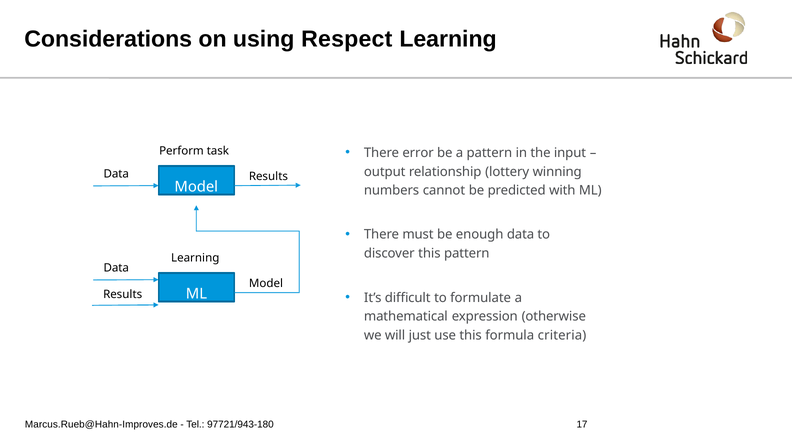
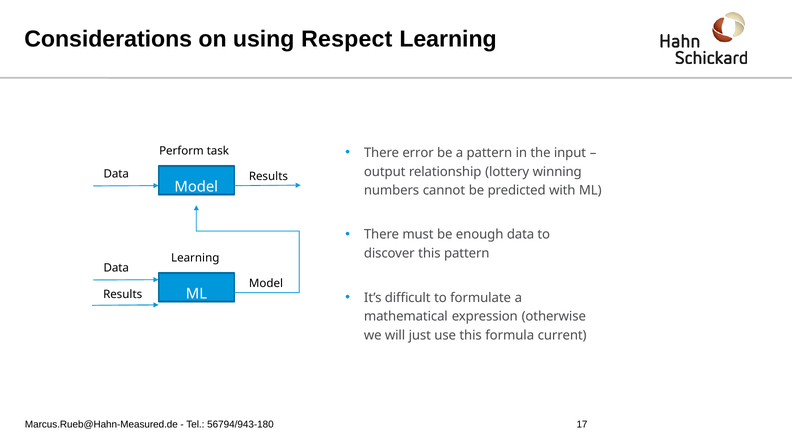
criteria: criteria -> current (562, 335)
Marcus.Rueb@Hahn-Improves.de: Marcus.Rueb@Hahn-Improves.de -> Marcus.Rueb@Hahn-Measured.de (101, 424)
97721/943-180: 97721/943-180 -> 56794/943-180 (240, 424)
